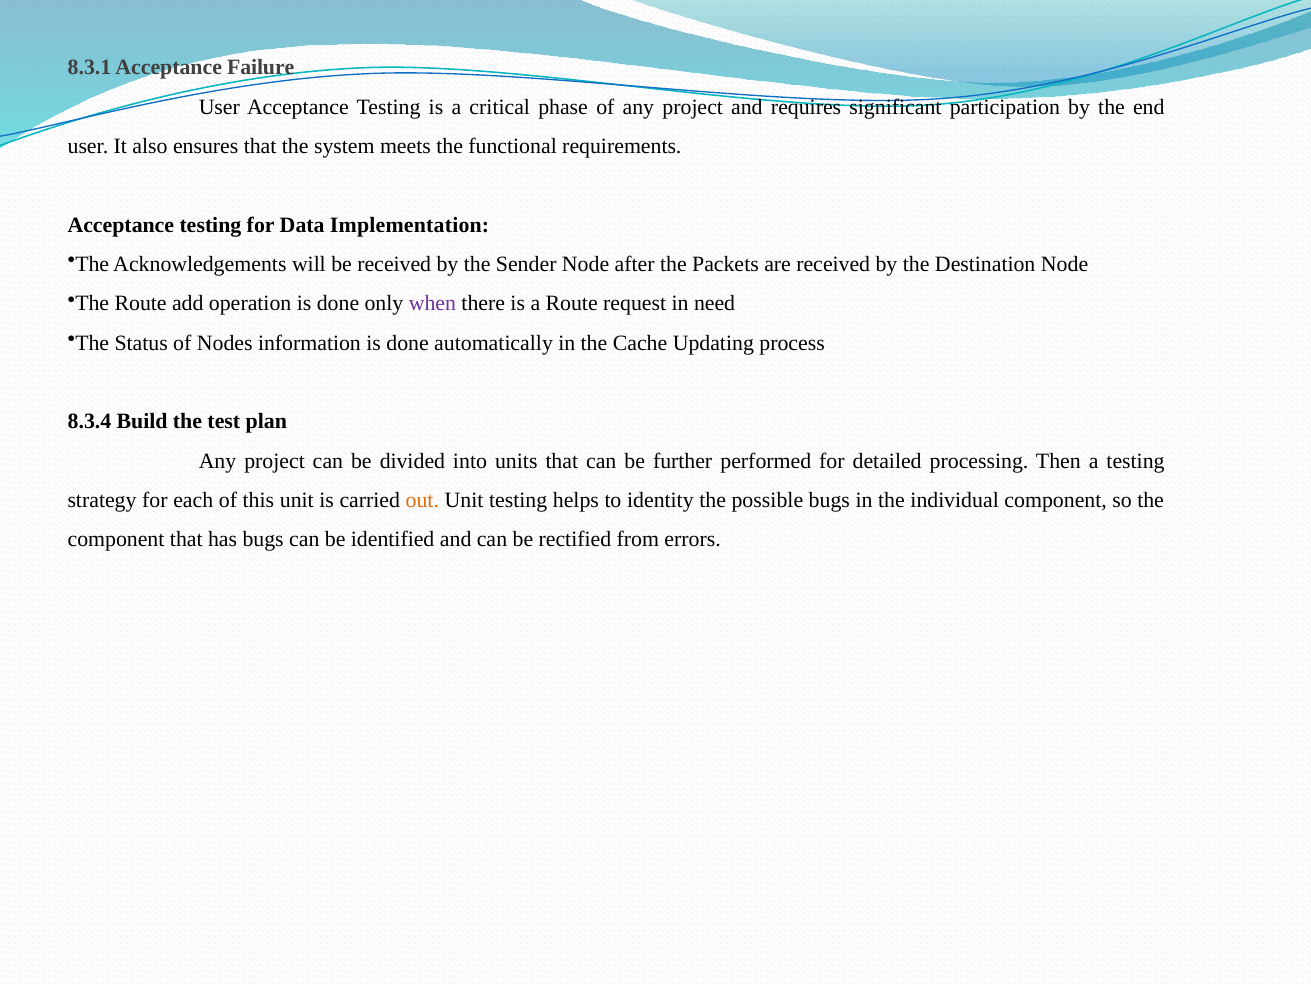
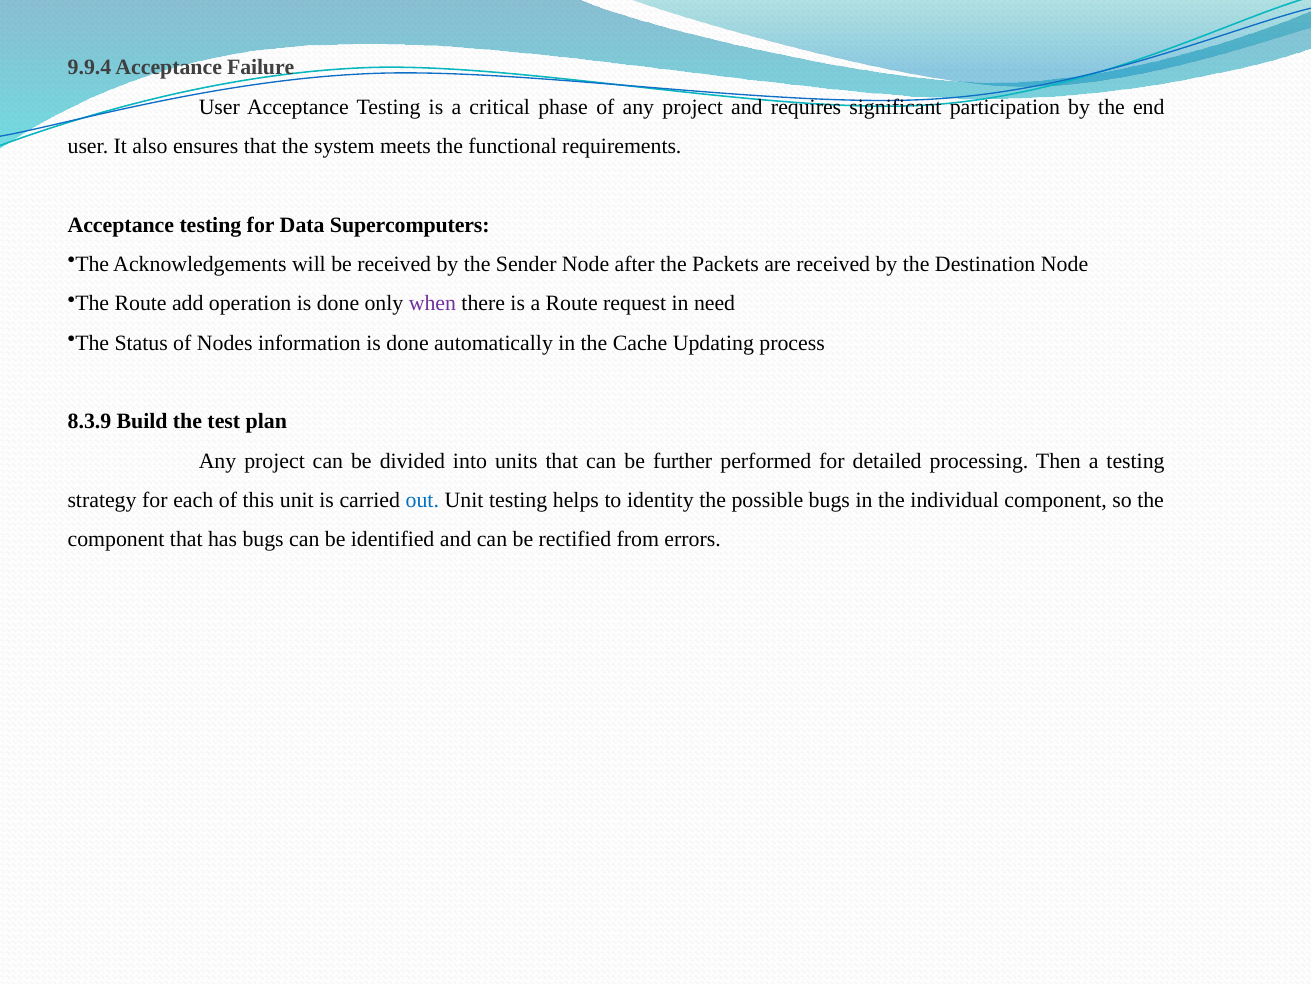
8.3.1: 8.3.1 -> 9.9.4 (89, 67)
Implementation: Implementation -> Supercomputers (410, 225)
8.3.4: 8.3.4 -> 8.3.9 (89, 421)
out colour: orange -> blue (422, 500)
